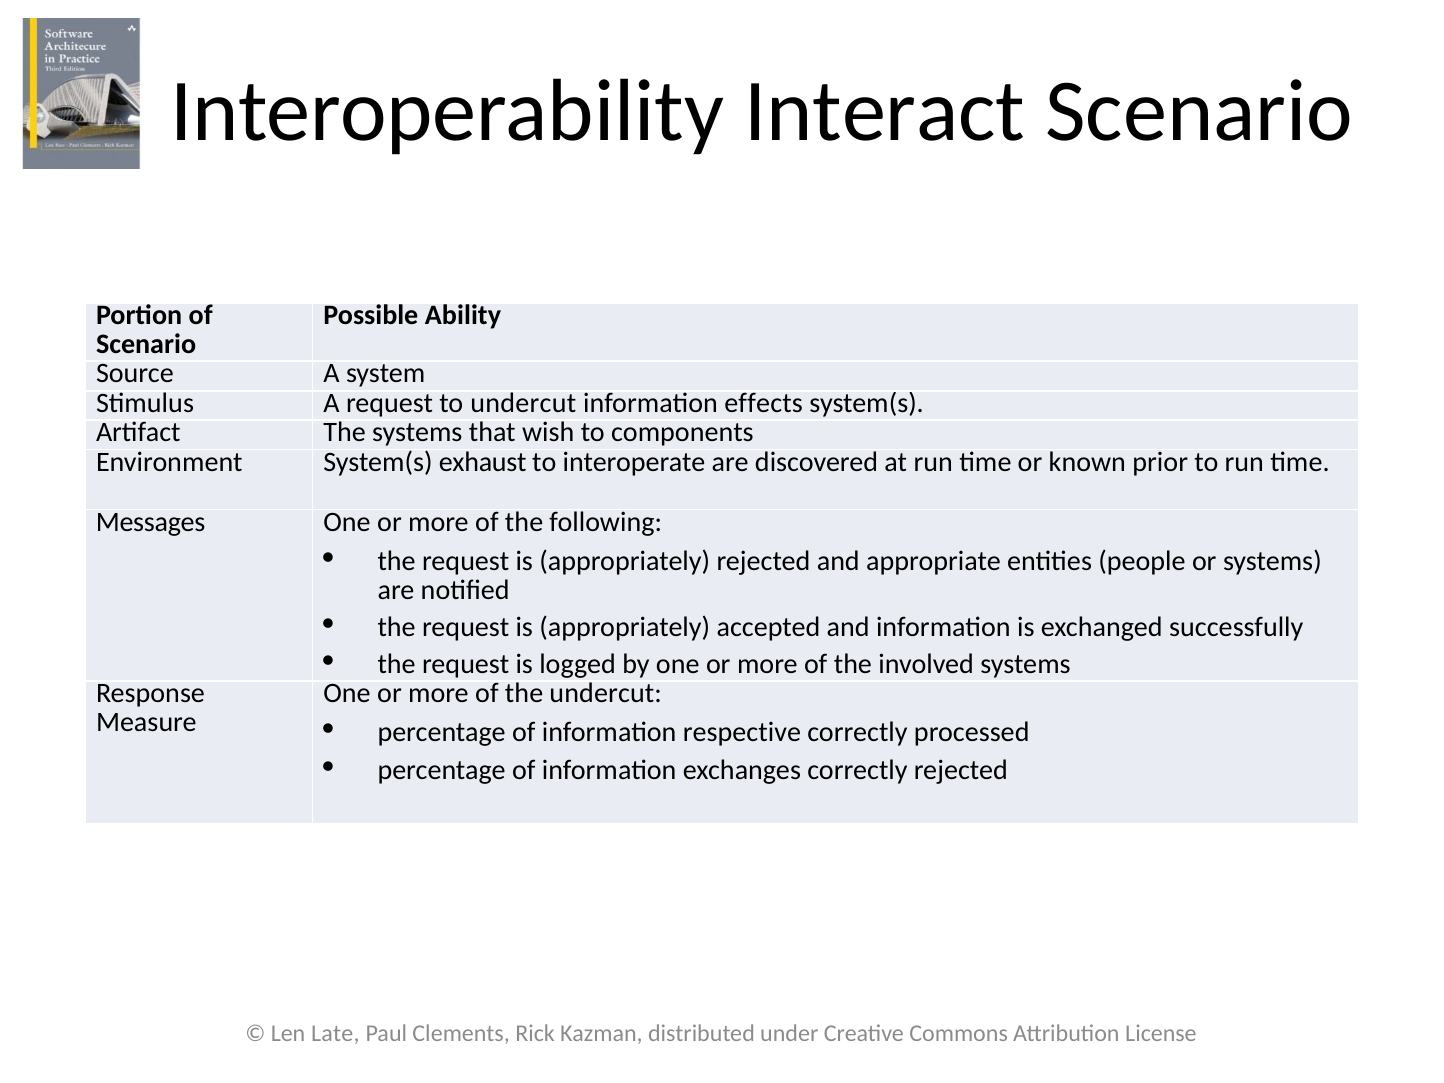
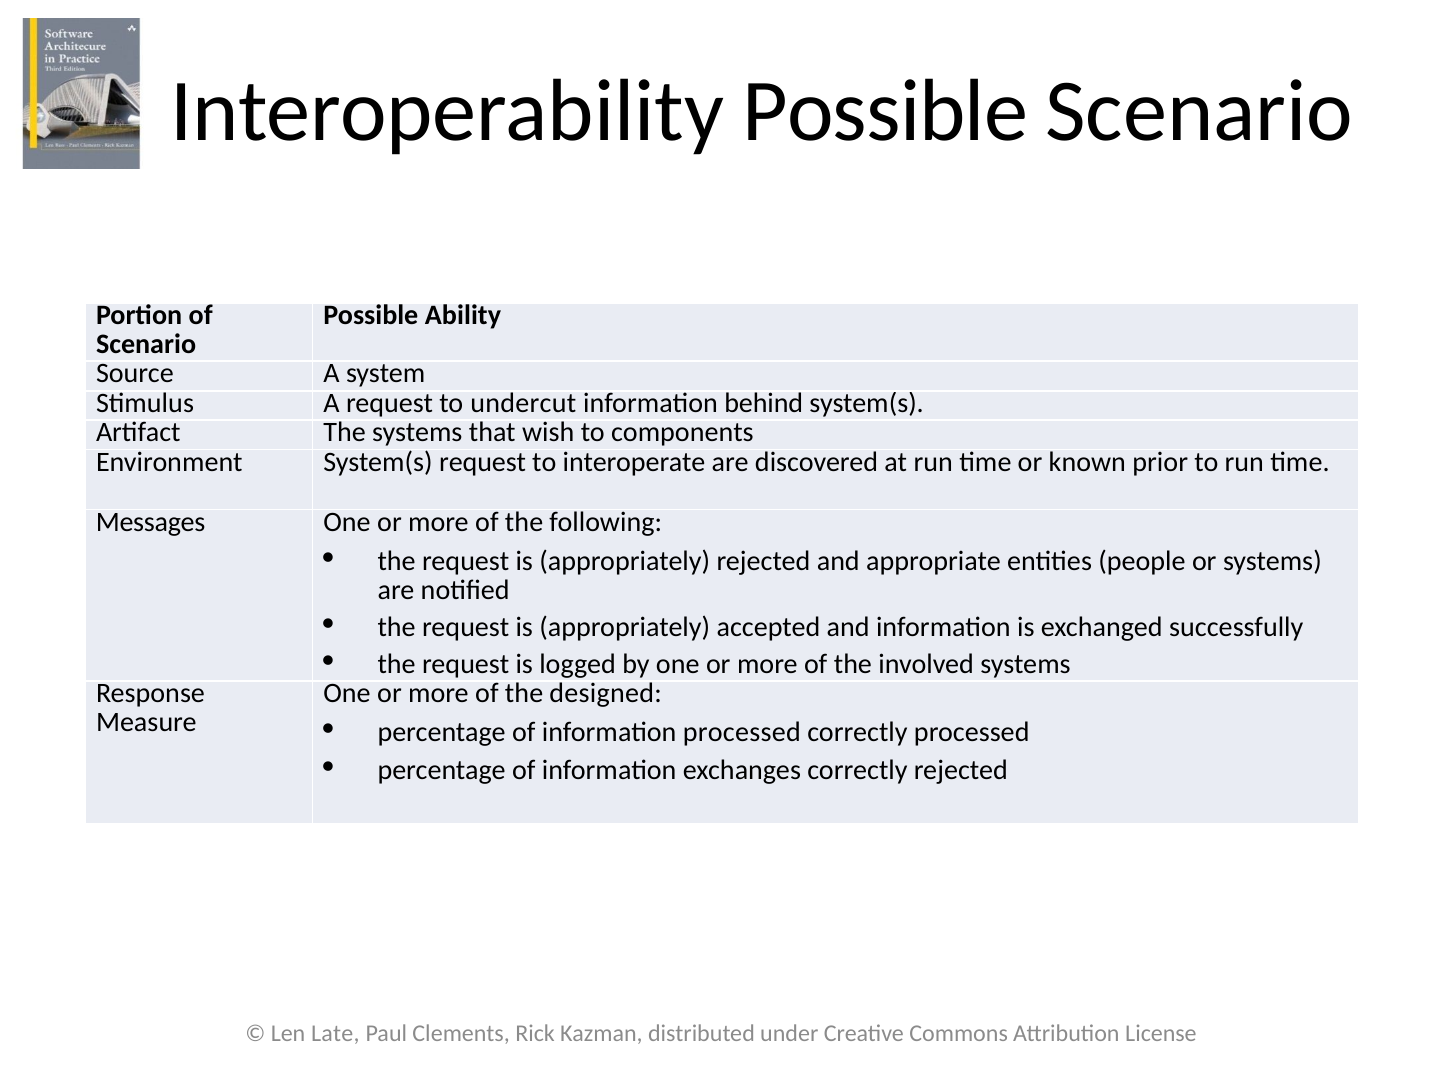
Interoperability Interact: Interact -> Possible (885, 111)
effects: effects -> behind (764, 403)
System(s exhaust: exhaust -> request (483, 462)
the undercut: undercut -> designed (606, 694)
information respective: respective -> processed (742, 733)
